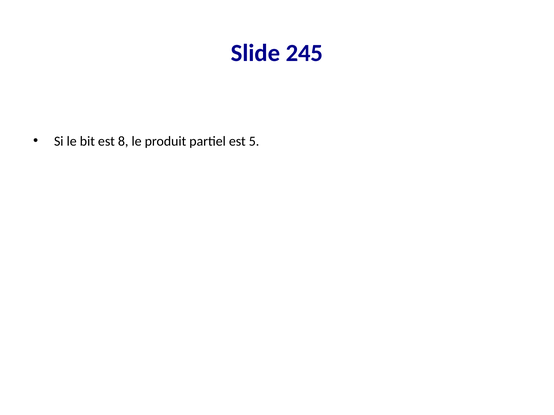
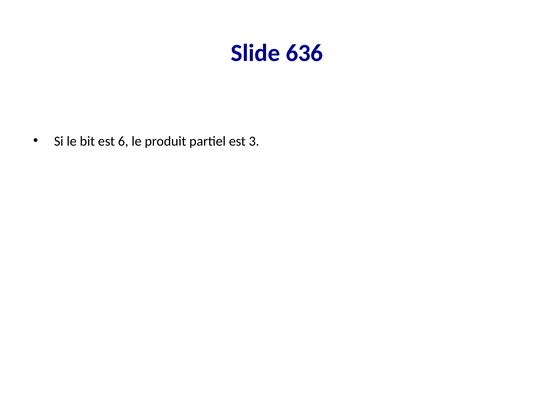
245: 245 -> 636 (304, 53)
8: 8 -> 6 (123, 141)
5: 5 -> 3 (254, 141)
